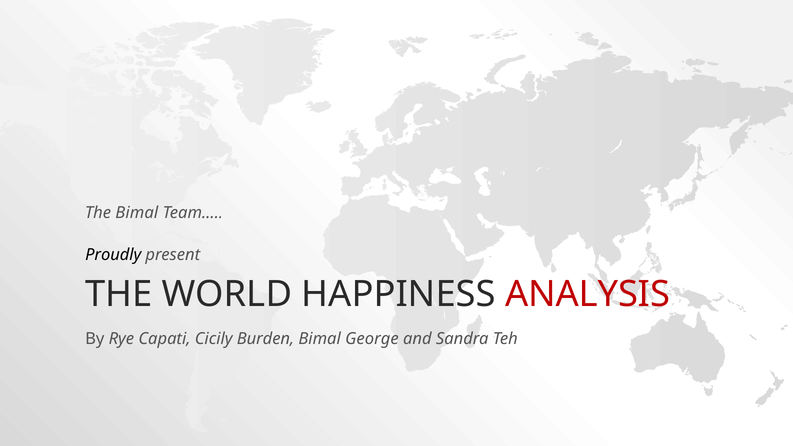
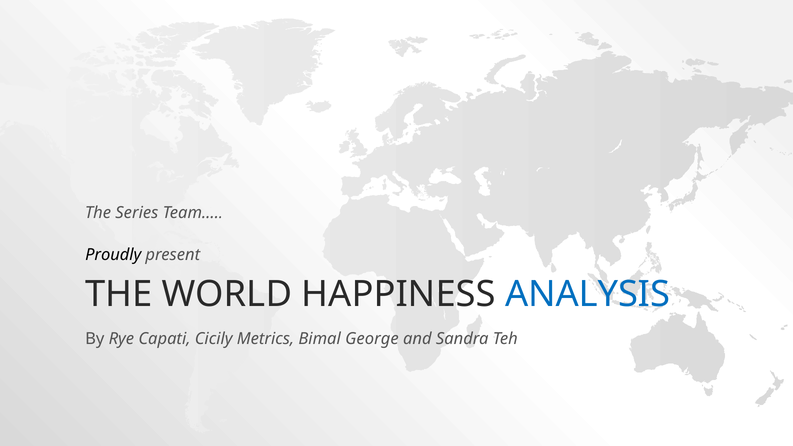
The Bimal: Bimal -> Series (137, 213)
ANALYSIS colour: red -> blue (588, 294)
Burden: Burden -> Metrics (265, 339)
